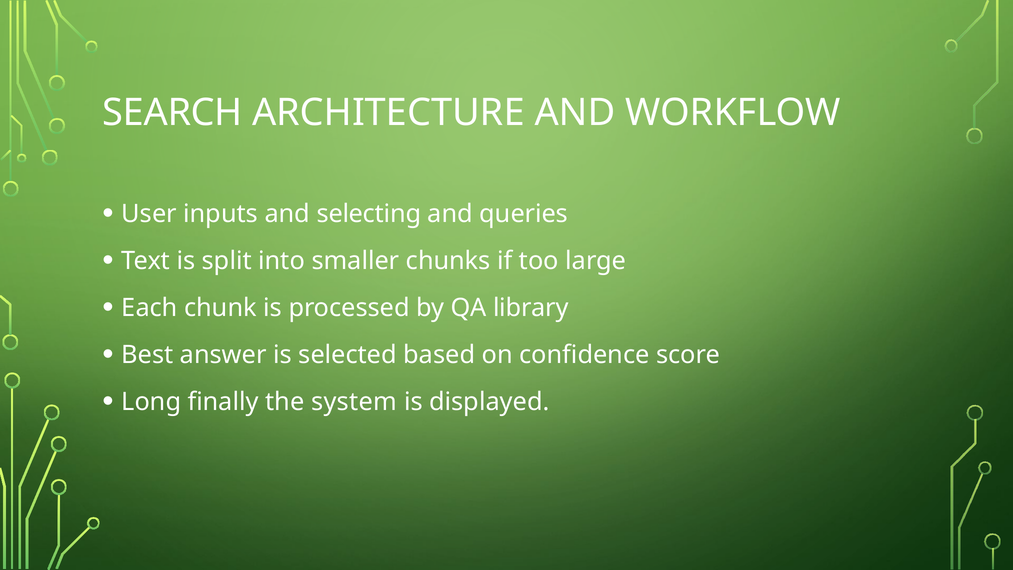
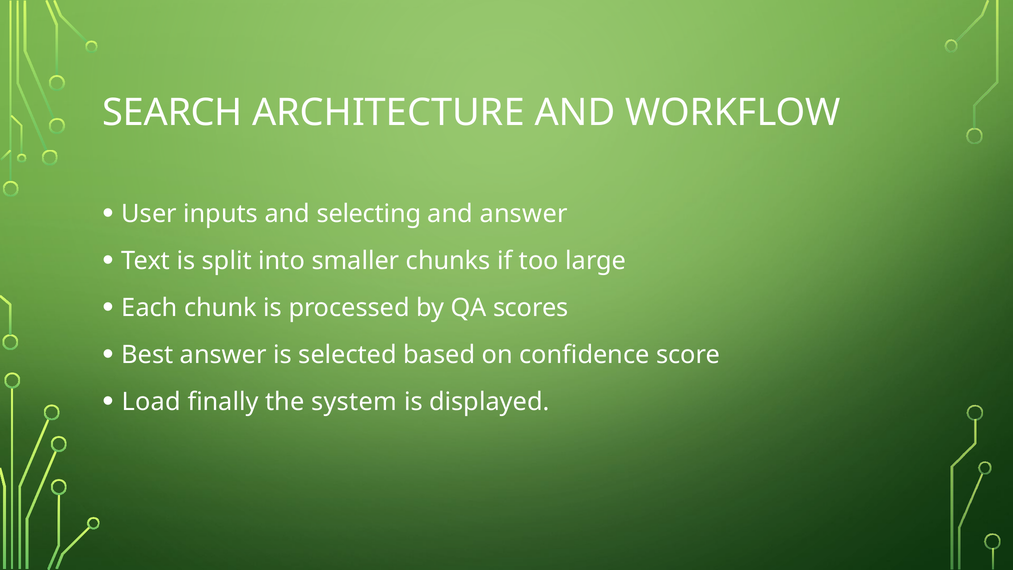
and queries: queries -> answer (524, 214)
library: library -> scores (531, 308)
Long: Long -> Load (151, 402)
